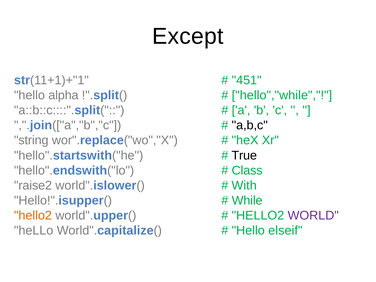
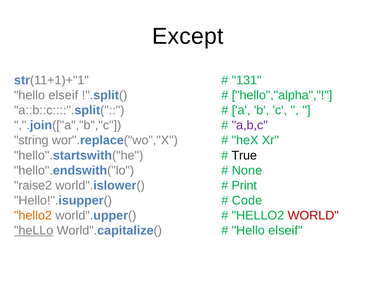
451: 451 -> 131 (247, 80)
alpha: alpha -> elseif (63, 95)
hello","while: hello","while -> hello","alpha (282, 95)
a,b,c colour: black -> purple (250, 125)
Class: Class -> None (247, 170)
With: With -> Print (244, 185)
While: While -> Code (247, 200)
WORLD colour: purple -> red (313, 216)
heLLo underline: none -> present (34, 231)
